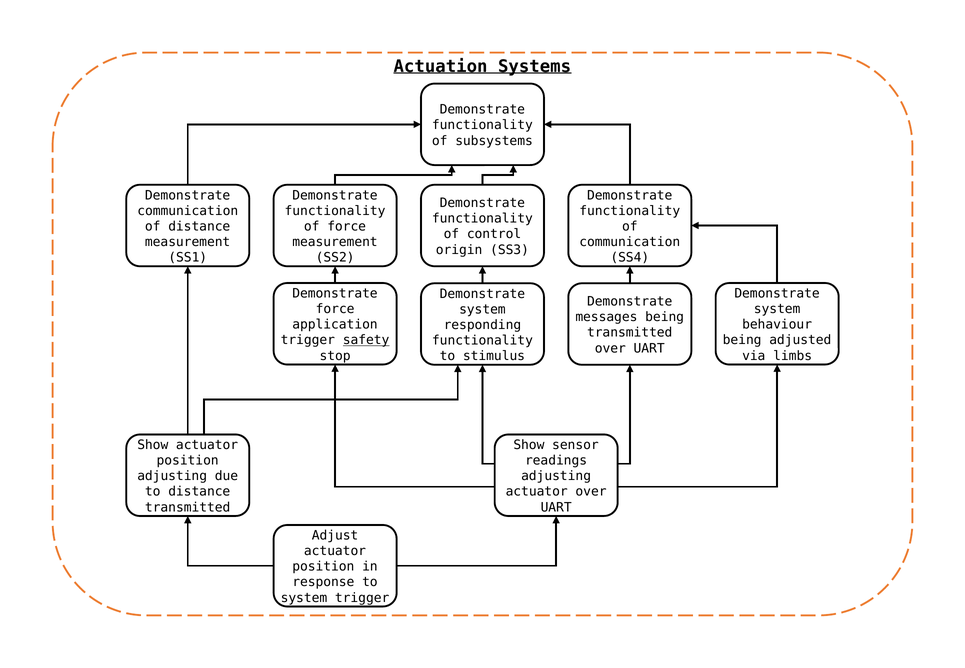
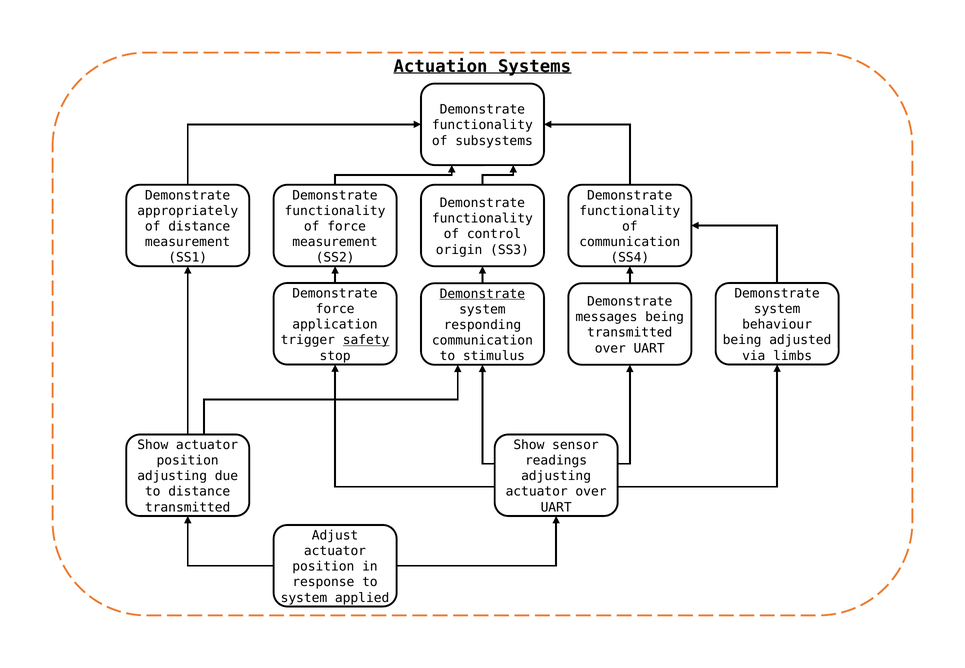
communication: communication -> appropriately (188, 211)
Demonstrate underline: none -> present (482, 294)
functionality: functionality -> communication (482, 340)
system trigger: trigger -> applied (362, 598)
